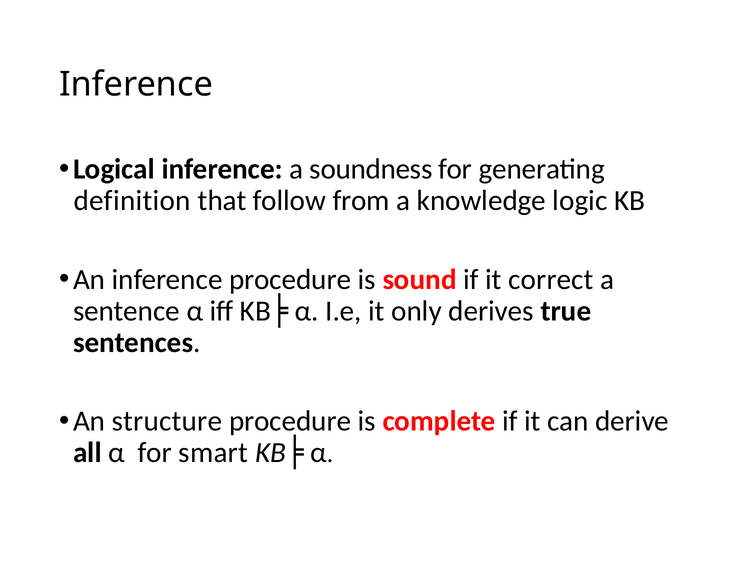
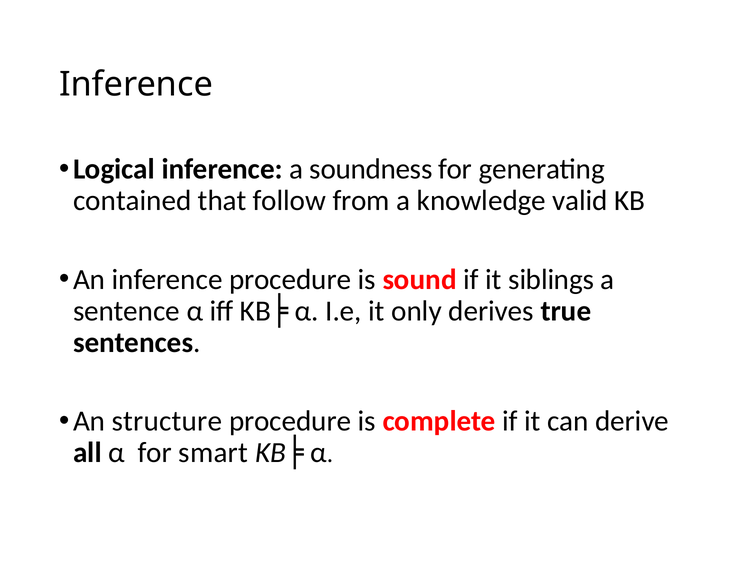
definition: definition -> contained (132, 201)
logic: logic -> valid (580, 201)
correct: correct -> siblings (551, 279)
